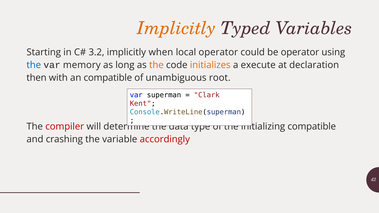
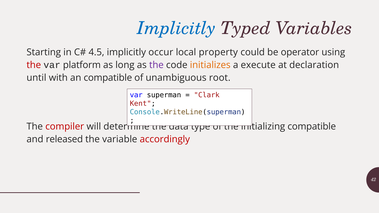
Implicitly colour: orange -> blue (177, 28)
3.2: 3.2 -> 4.5 (96, 52)
when: when -> occur (161, 52)
local operator: operator -> property (218, 52)
the colour: blue -> red (34, 65)
memory: memory -> platform (82, 65)
the colour: orange -> purple (156, 65)
then: then -> until (36, 78)
crashing: crashing -> released (64, 139)
